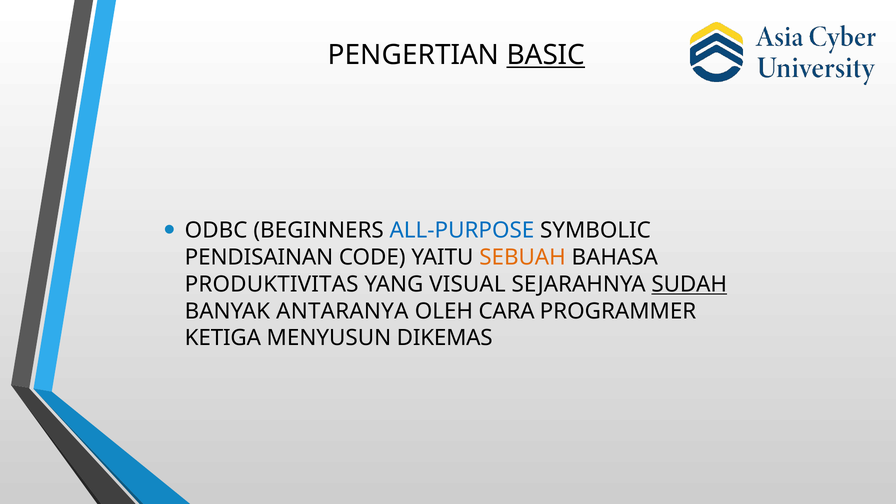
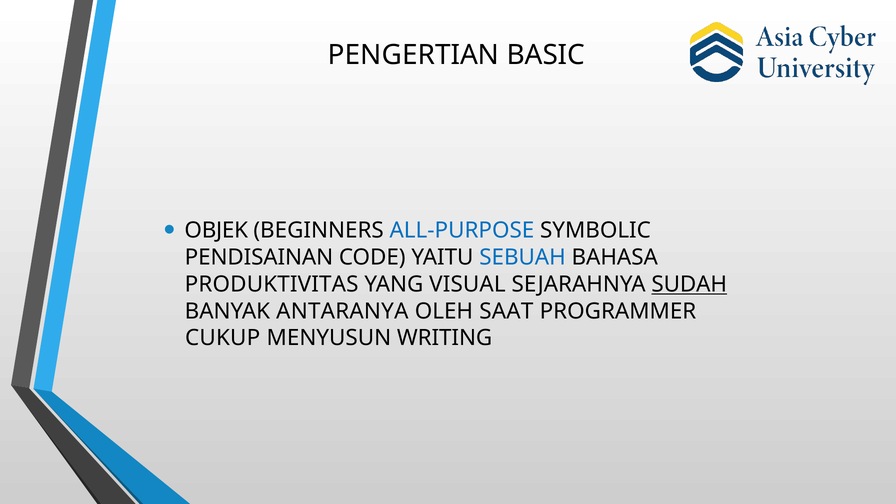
BASIC underline: present -> none (546, 55)
ODBC: ODBC -> OBJEK (216, 231)
SEBUAH colour: orange -> blue (523, 257)
CARA: CARA -> SAAT (506, 311)
KETIGA: KETIGA -> CUKUP (223, 338)
DIKEMAS: DIKEMAS -> WRITING (445, 338)
